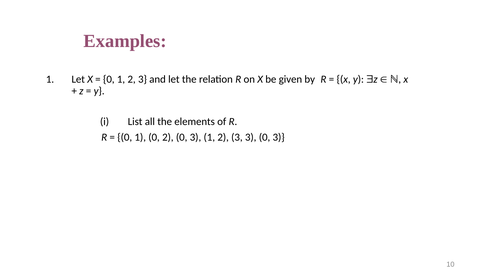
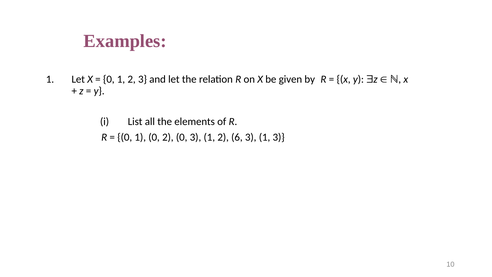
3 1 2 3: 3 -> 6 (237, 137)
0: 0 -> 1 (265, 137)
